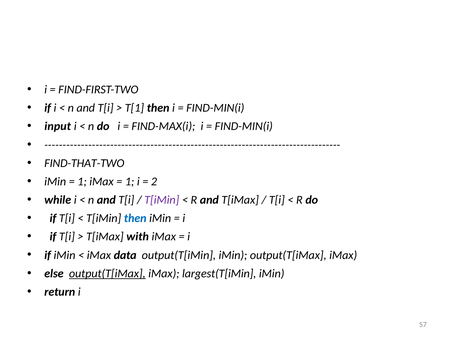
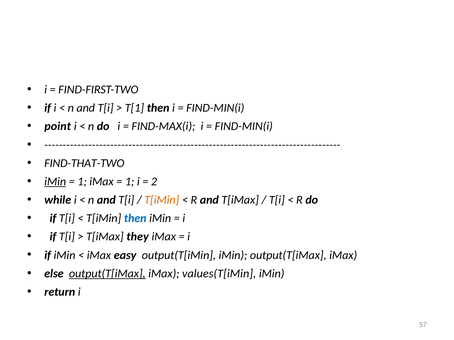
input: input -> point (58, 127)
iMin underline: none -> present (55, 182)
T[iMin colour: purple -> orange (162, 200)
with: with -> they (138, 237)
data: data -> easy (125, 255)
largest(T[iMin: largest(T[iMin -> values(T[iMin (219, 274)
